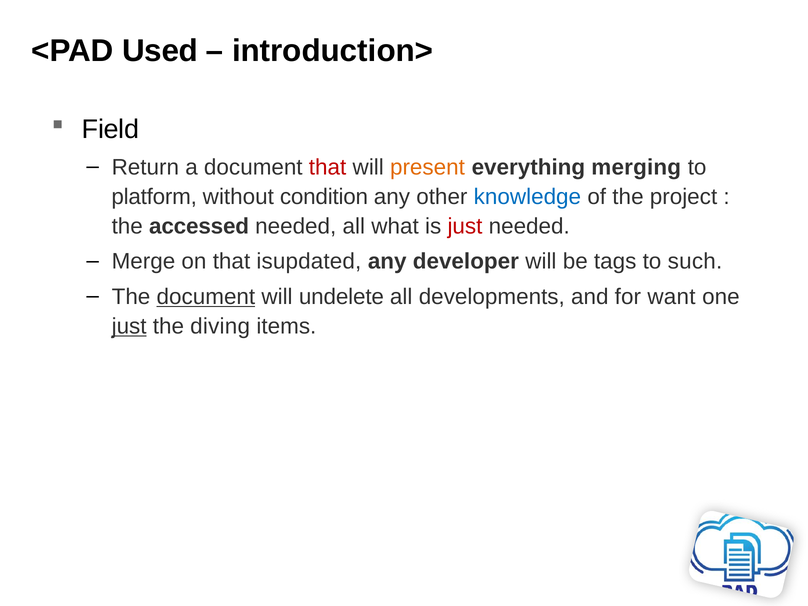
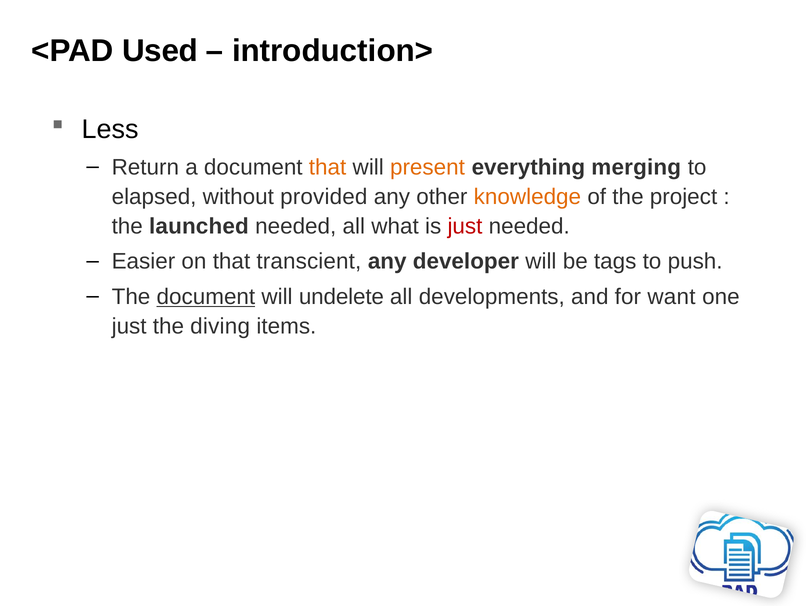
Field: Field -> Less (110, 130)
that colour: red -> orange (328, 167)
platform: platform -> elapsed (154, 197)
condition: condition -> provided (324, 197)
knowledge colour: blue -> orange (527, 197)
accessed: accessed -> launched (199, 226)
Merge: Merge -> Easier (143, 262)
isupdated: isupdated -> transcient (309, 262)
such: such -> push (695, 262)
just underline: present -> none (129, 326)
